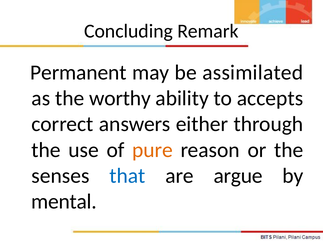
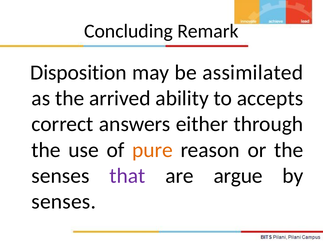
Permanent: Permanent -> Disposition (78, 73)
worthy: worthy -> arrived (120, 98)
that colour: blue -> purple (127, 176)
mental: mental -> senses (64, 202)
